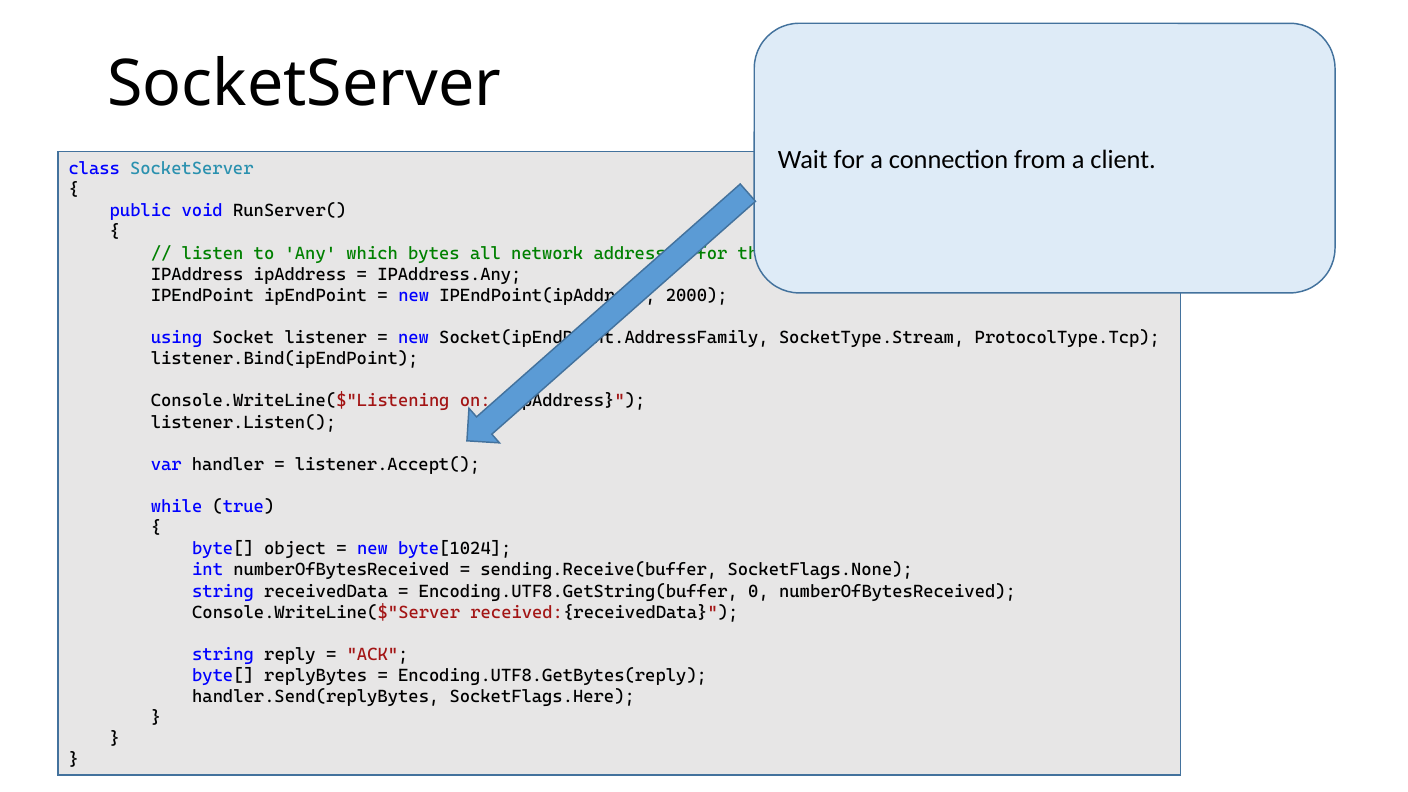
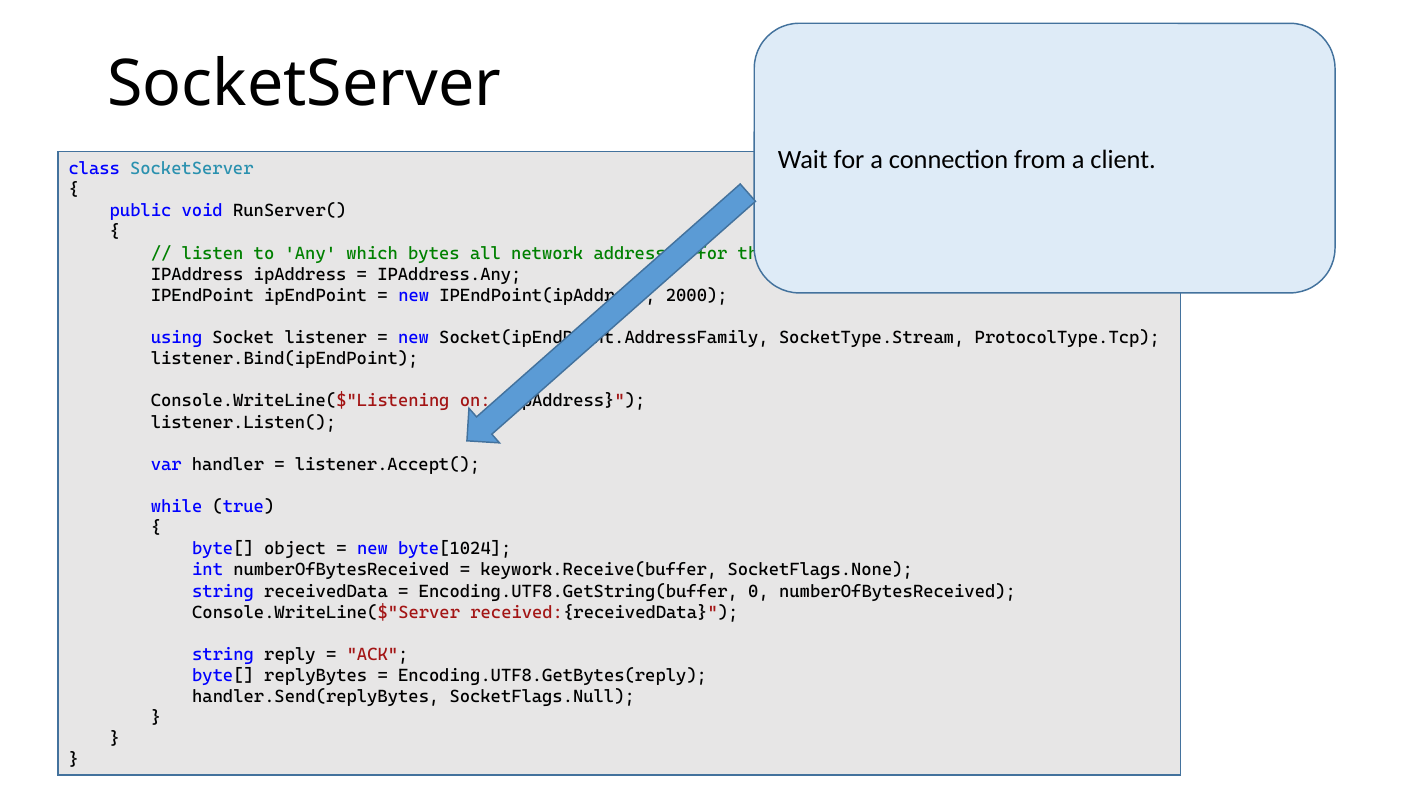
sending.Receive(buffer: sending.Receive(buffer -> keywork.Receive(buffer (599, 570)
SocketFlags.Here: SocketFlags.Here -> SocketFlags.Null (542, 697)
